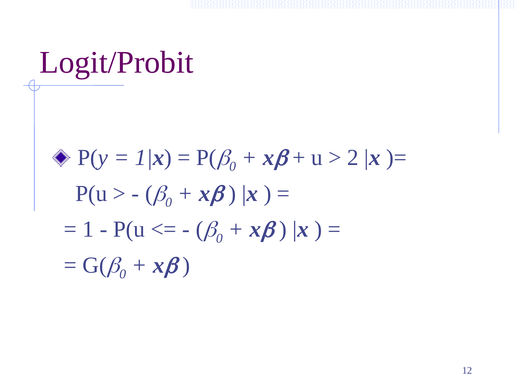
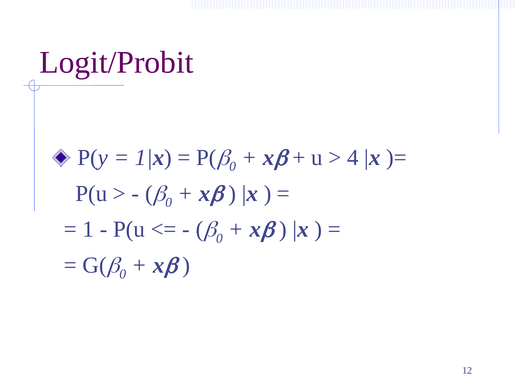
2: 2 -> 4 (353, 158)
